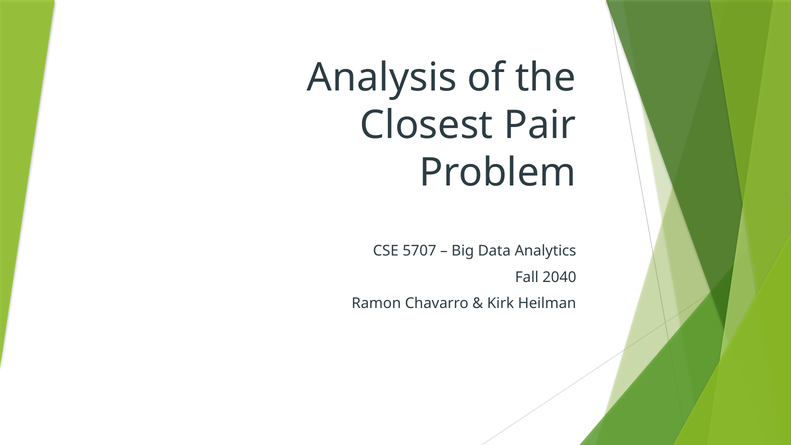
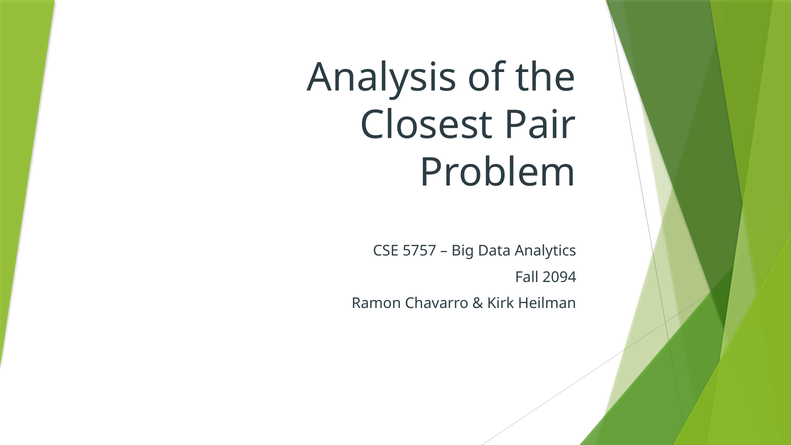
5707: 5707 -> 5757 (419, 251)
2040: 2040 -> 2094 (559, 277)
